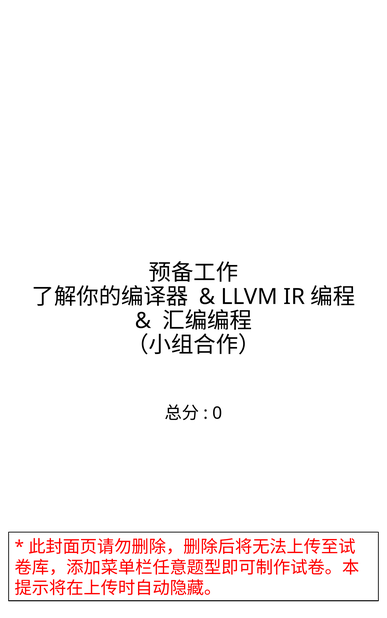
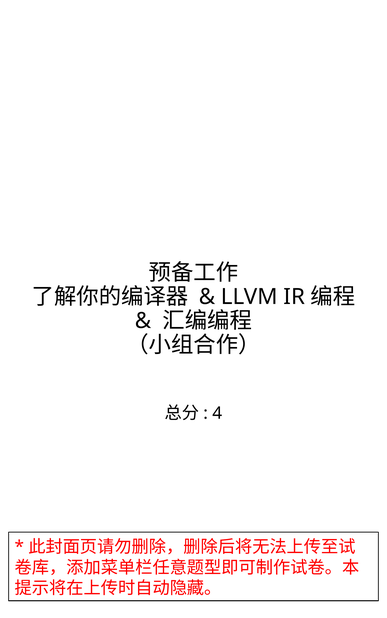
0: 0 -> 4 (217, 414)
